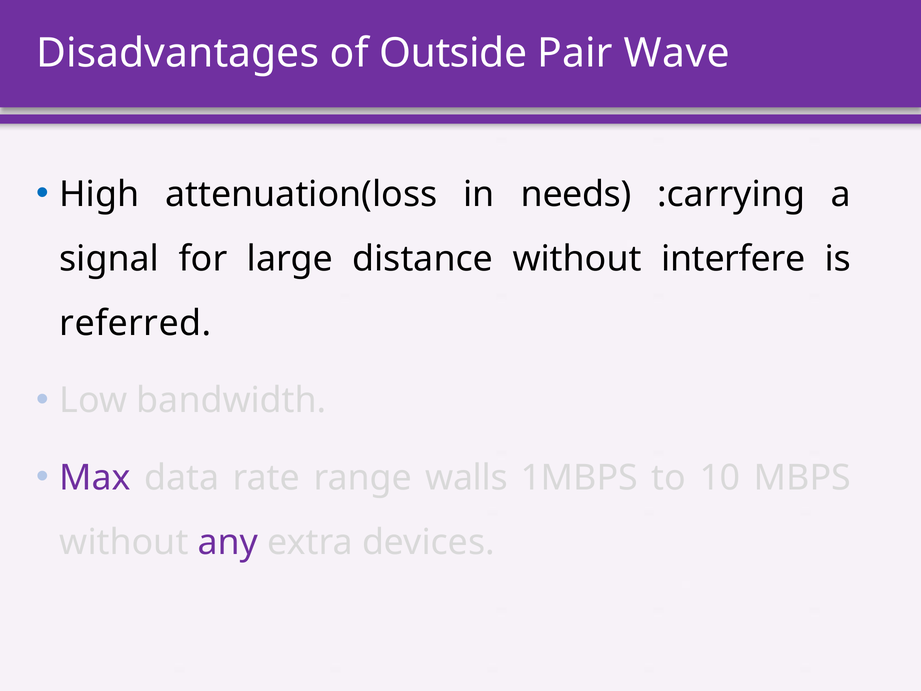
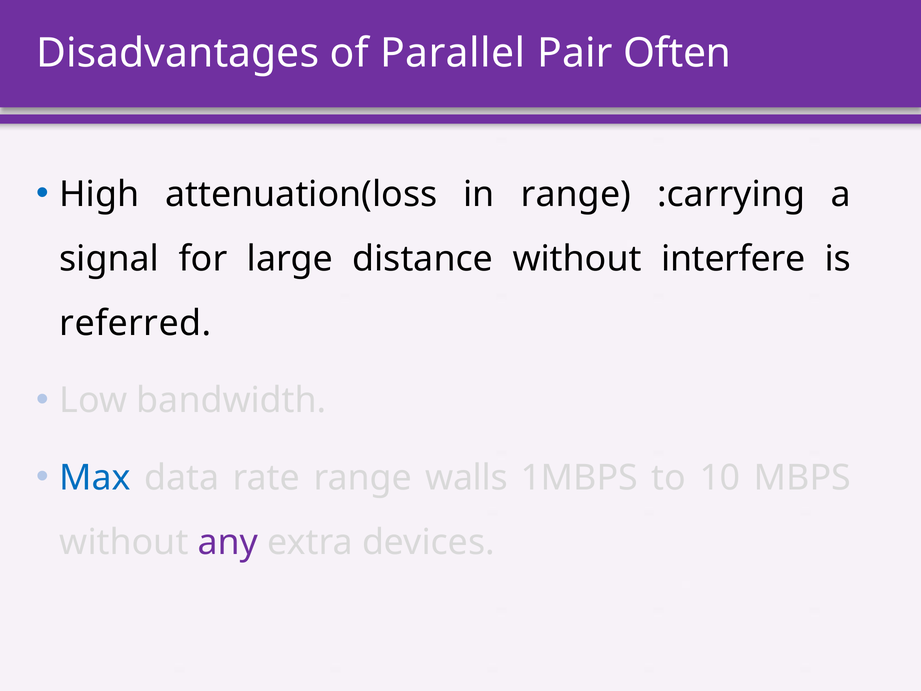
Outside: Outside -> Parallel (453, 53)
Wave: Wave -> Often (677, 53)
in needs: needs -> range (576, 194)
Max colour: purple -> blue (95, 478)
